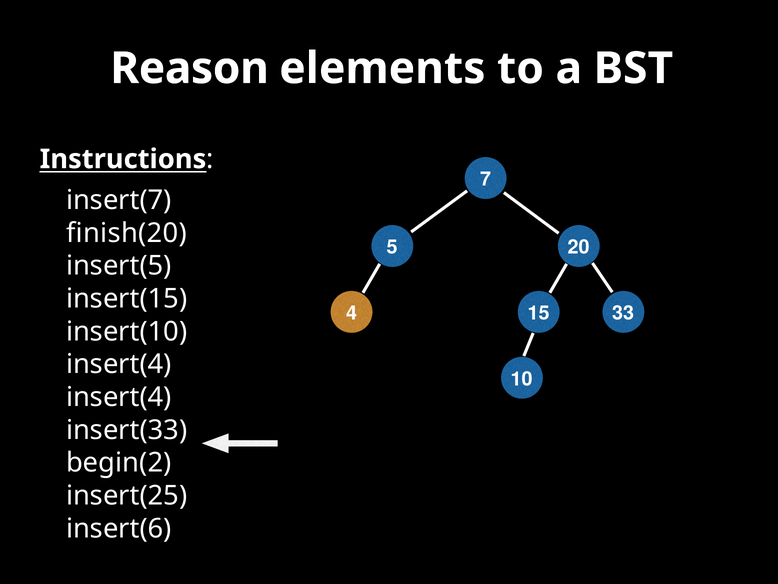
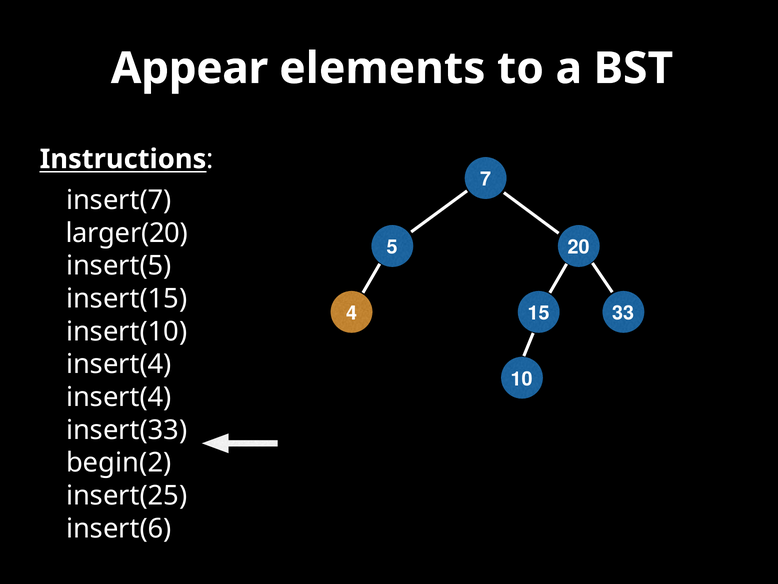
Reason: Reason -> Appear (190, 68)
finish(20: finish(20 -> larger(20 (127, 233)
